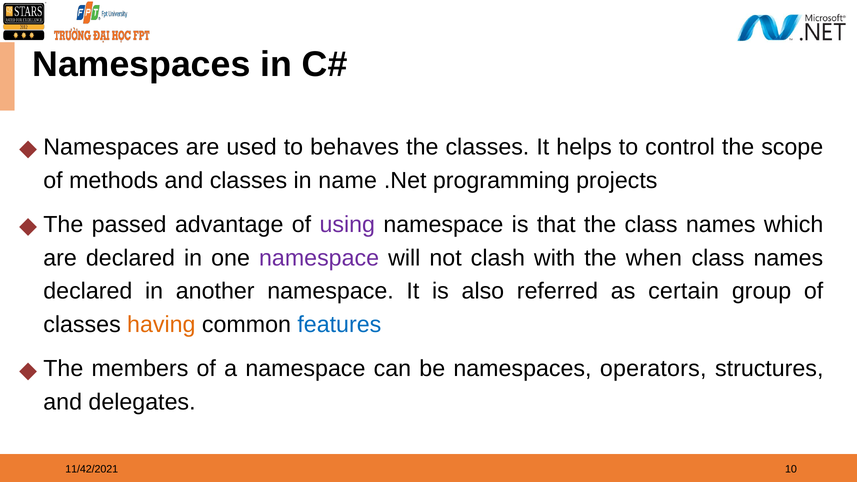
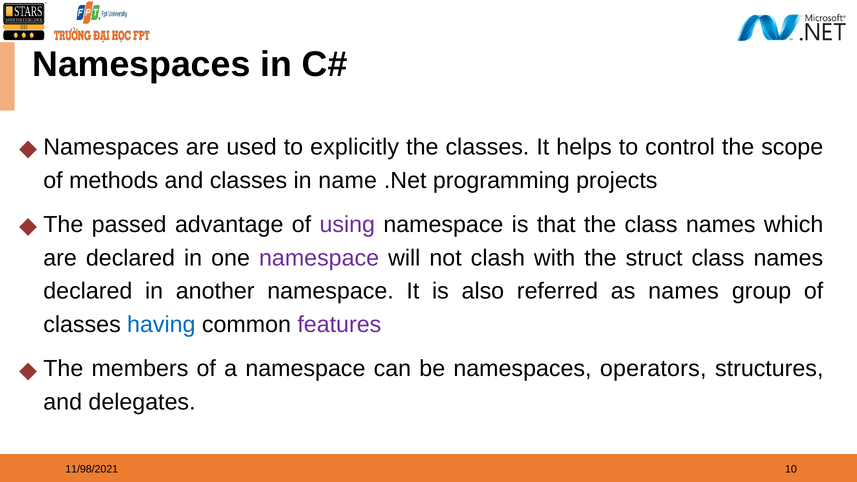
behaves: behaves -> explicitly (355, 147)
when: when -> struct (654, 258)
as certain: certain -> names (684, 291)
having colour: orange -> blue (161, 325)
features colour: blue -> purple (339, 325)
11/42/2021: 11/42/2021 -> 11/98/2021 (92, 469)
